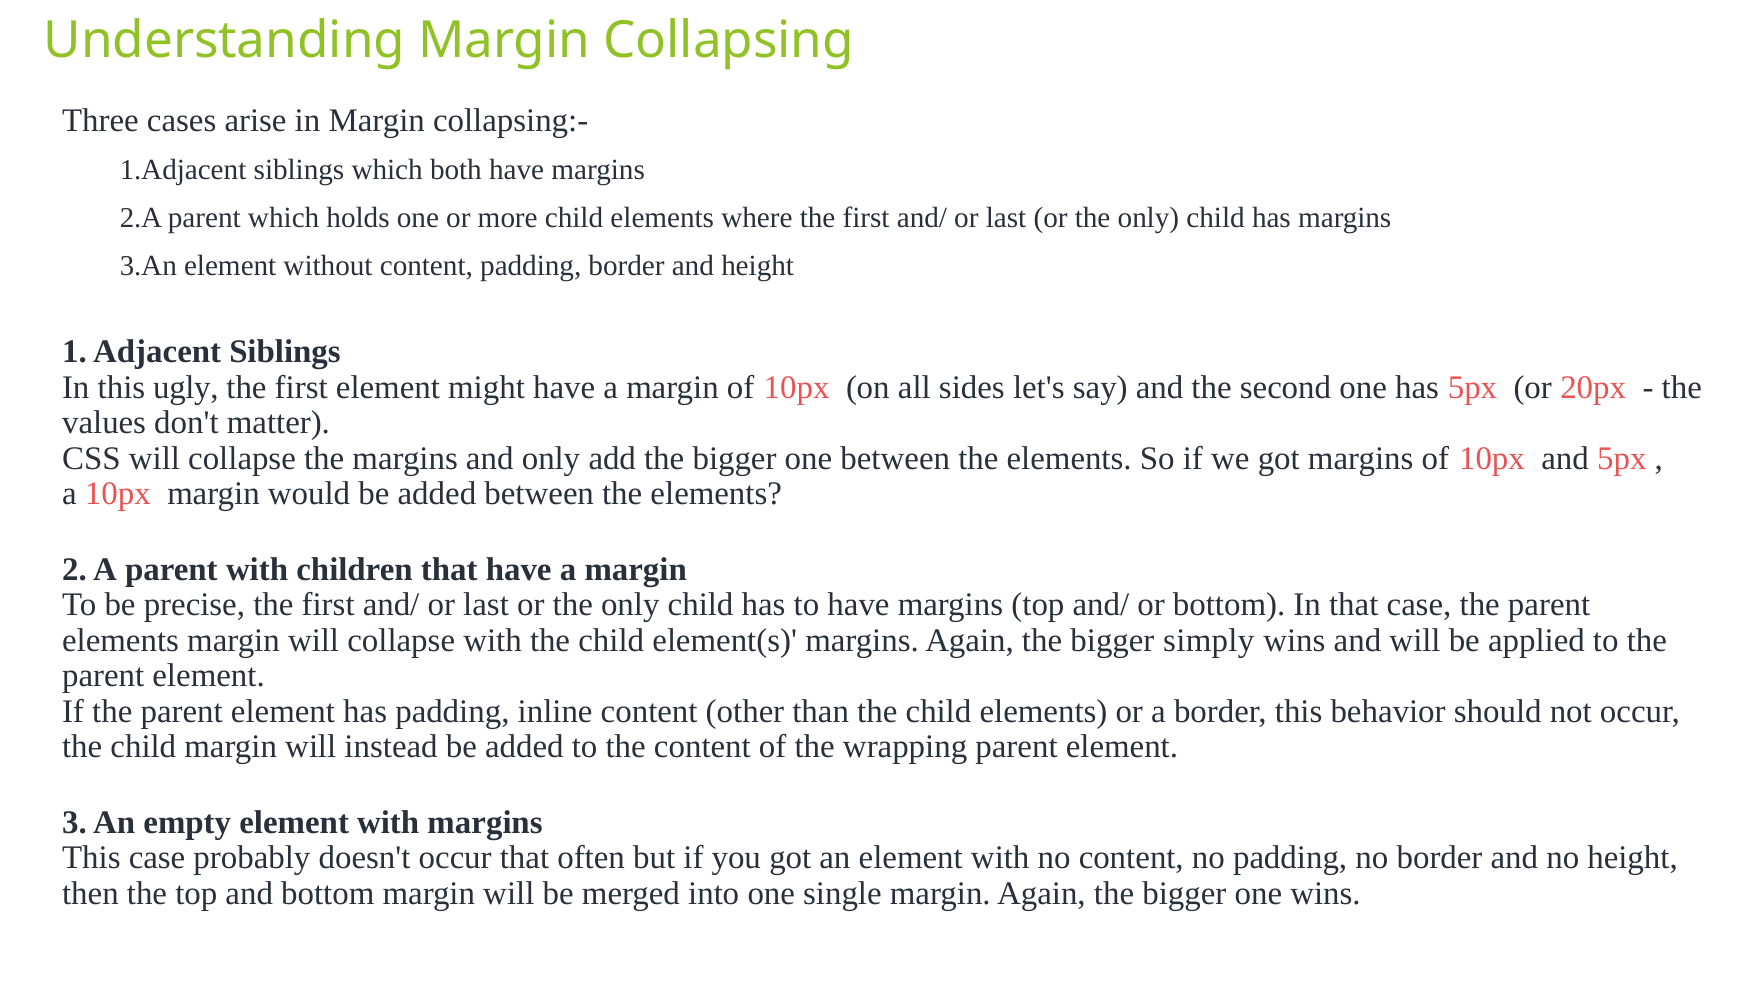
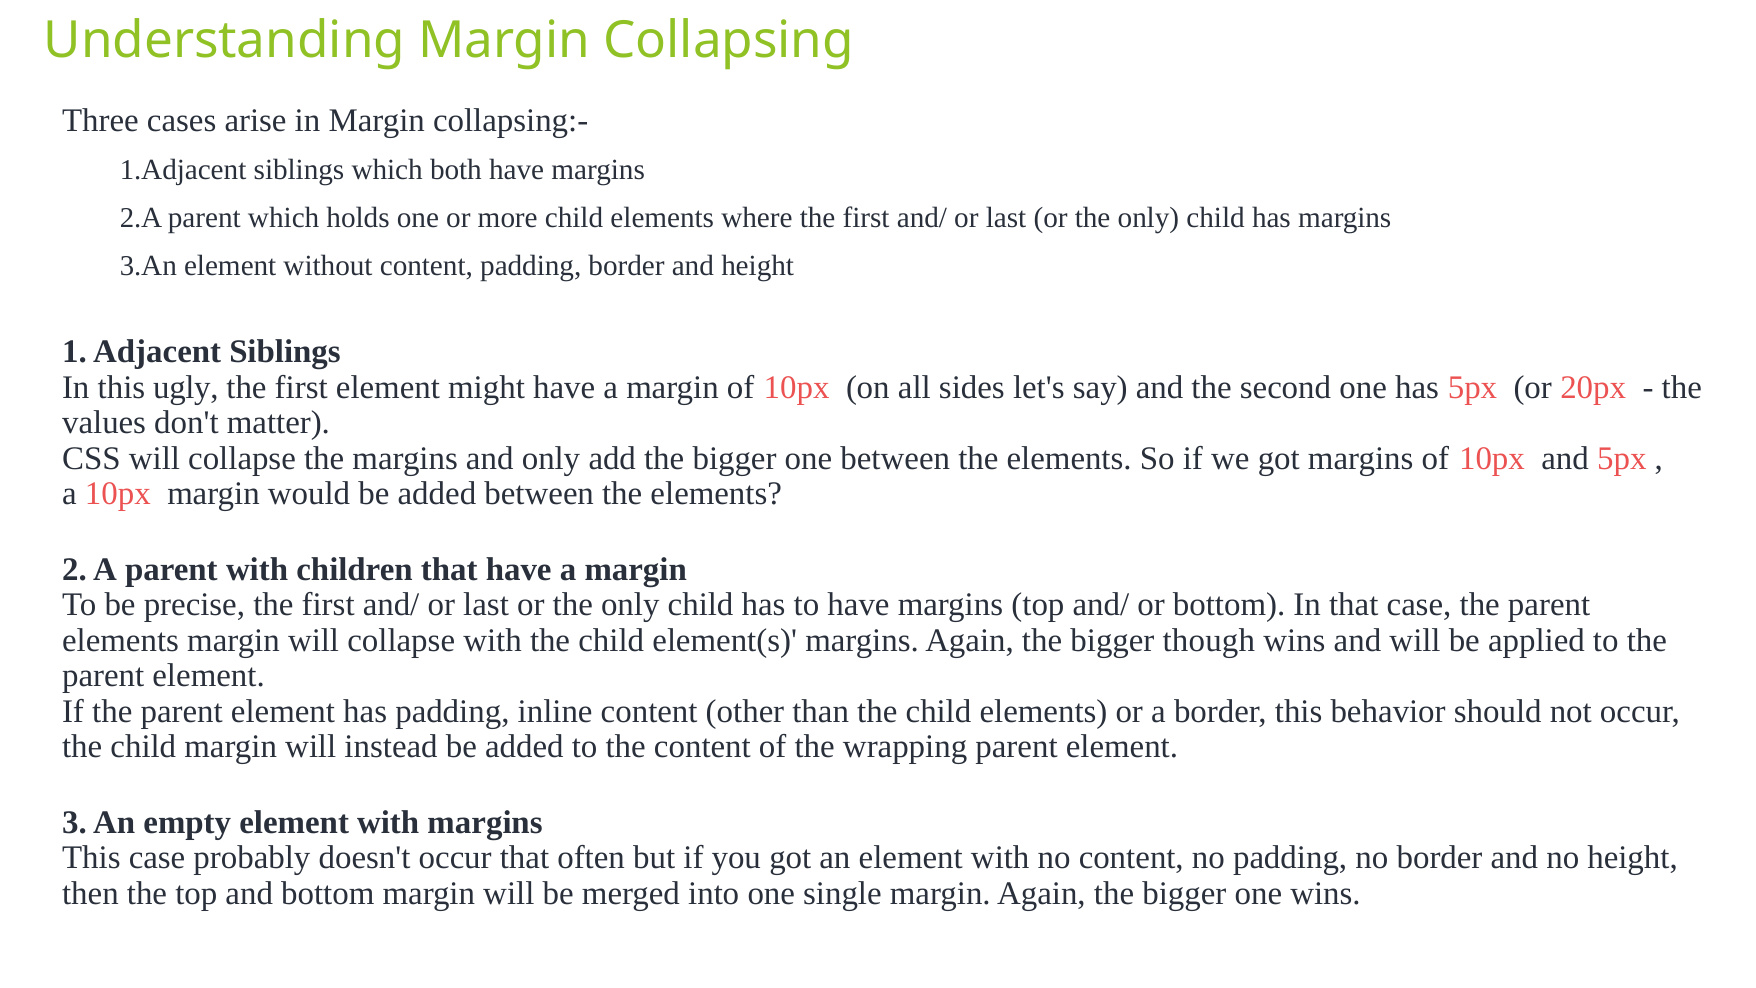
simply: simply -> though (1209, 640)
